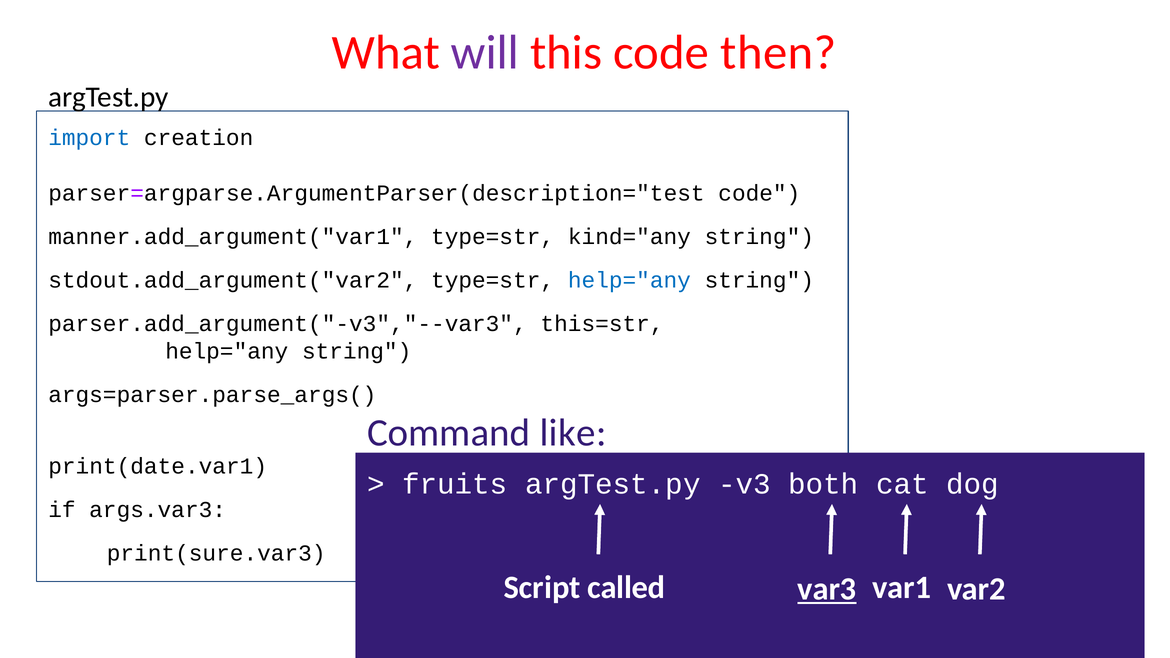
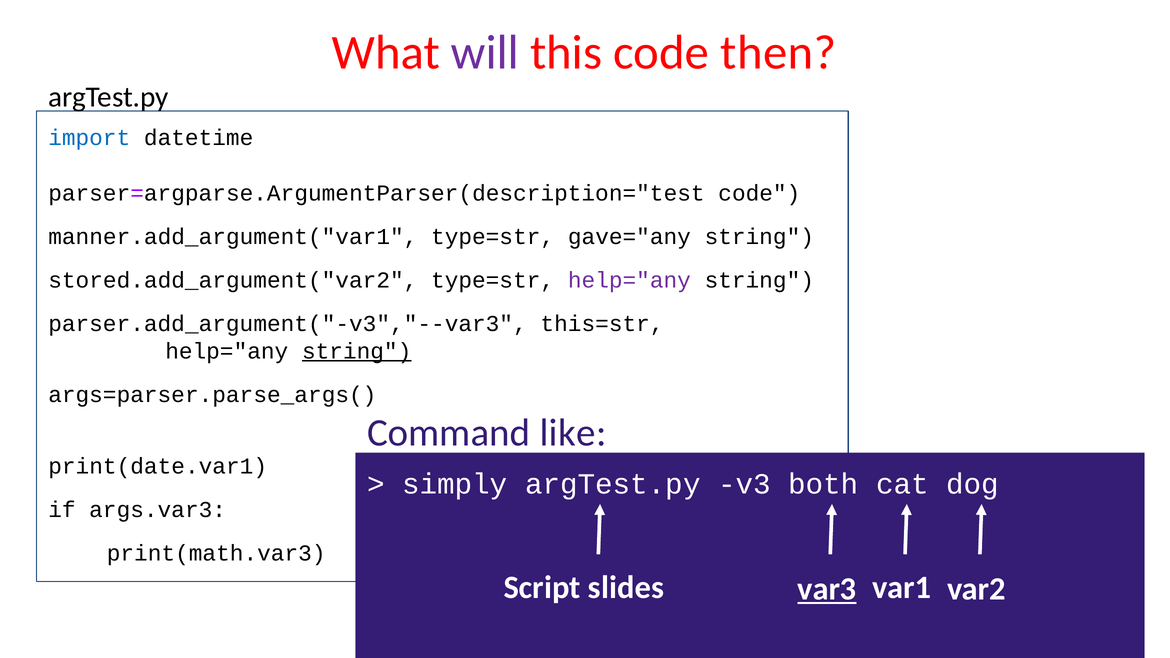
creation: creation -> datetime (199, 138)
kind="any: kind="any -> gave="any (629, 237)
stdout.add_argument("var2: stdout.add_argument("var2 -> stored.add_argument("var2 (233, 280)
help="any colour: blue -> purple (629, 280)
string underline: none -> present (357, 351)
fruits: fruits -> simply (455, 484)
print(sure.var3: print(sure.var3 -> print(math.var3 (216, 553)
called: called -> slides (626, 588)
